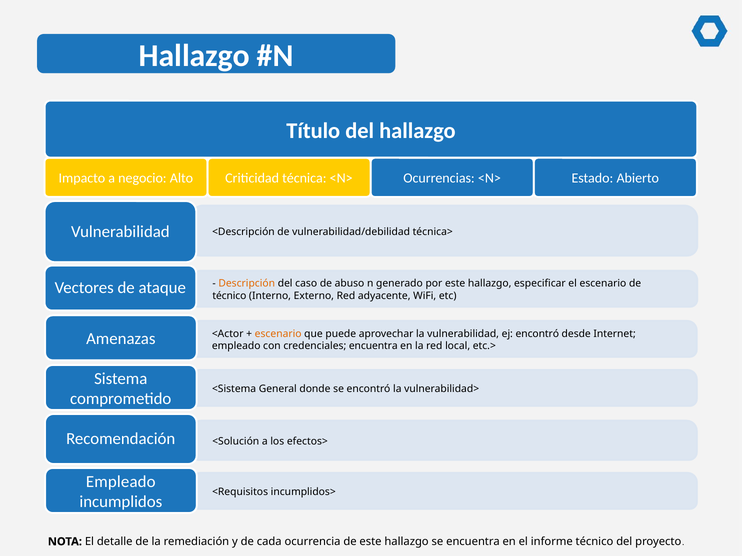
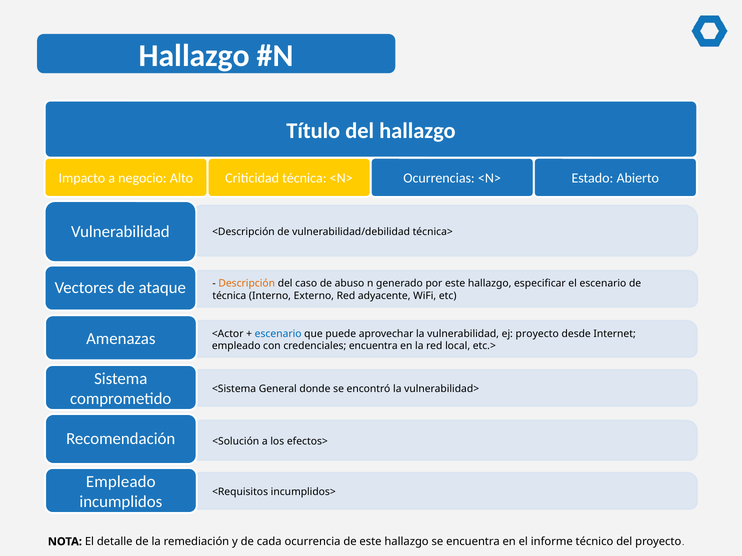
técnico: técnico -> técnica (229, 296)
escenario colour: orange -> blue (278, 334)
ej encontró: encontró -> proyecto (537, 334)
